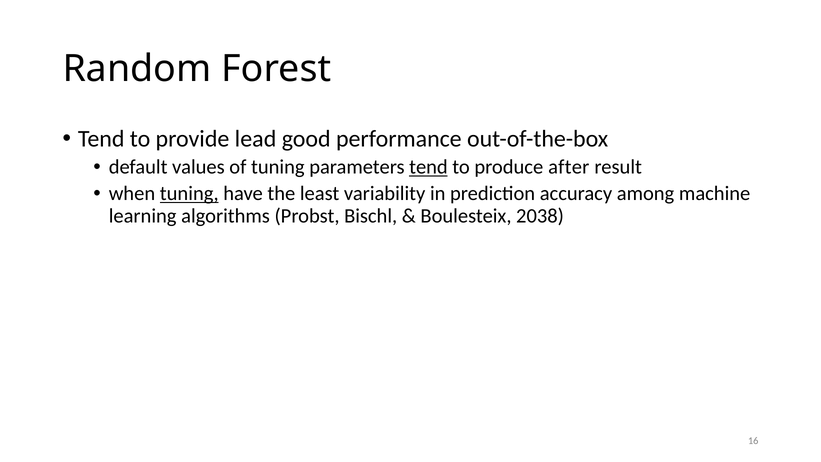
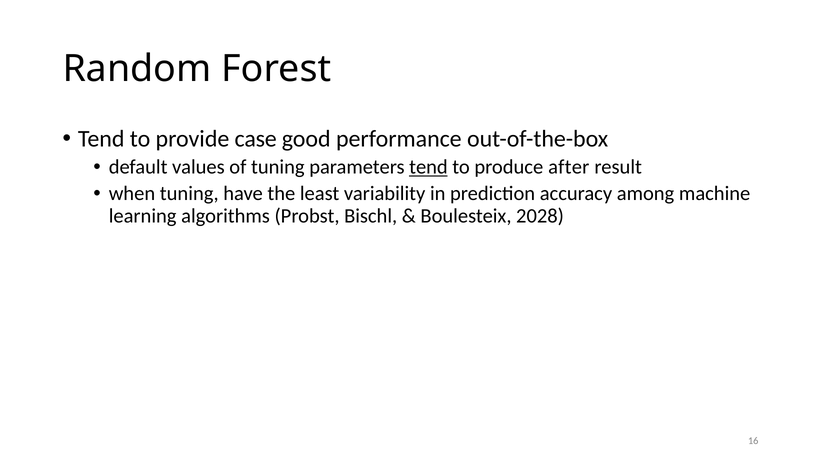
lead: lead -> case (256, 139)
tuning underline: present -> none (189, 194)
2038: 2038 -> 2028 (540, 216)
